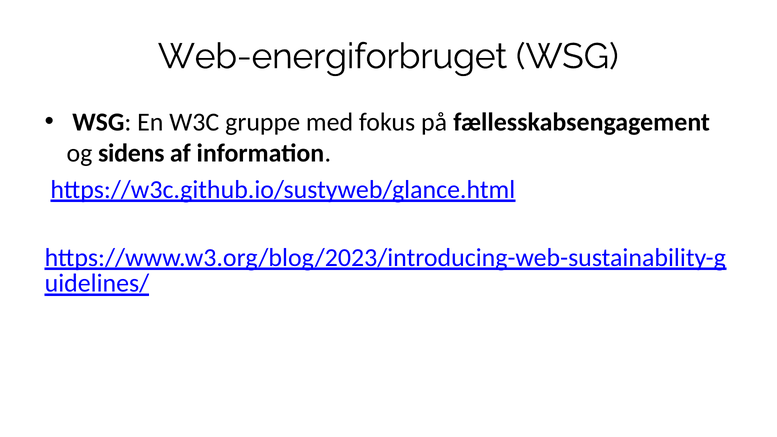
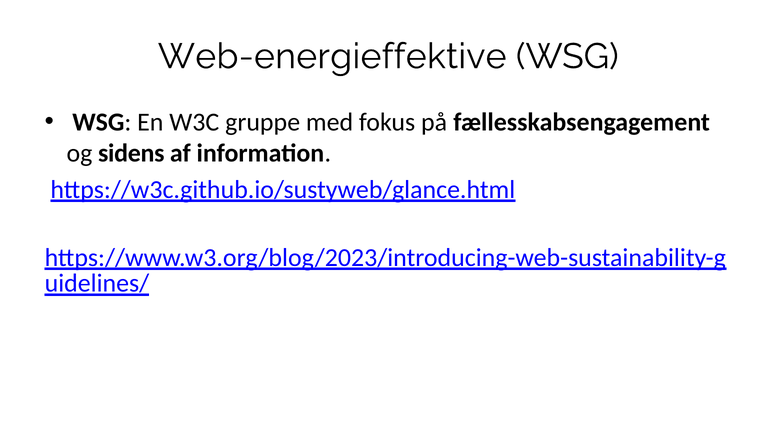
Web-energiforbruget: Web-energiforbruget -> Web-energieffektive (332, 56)
